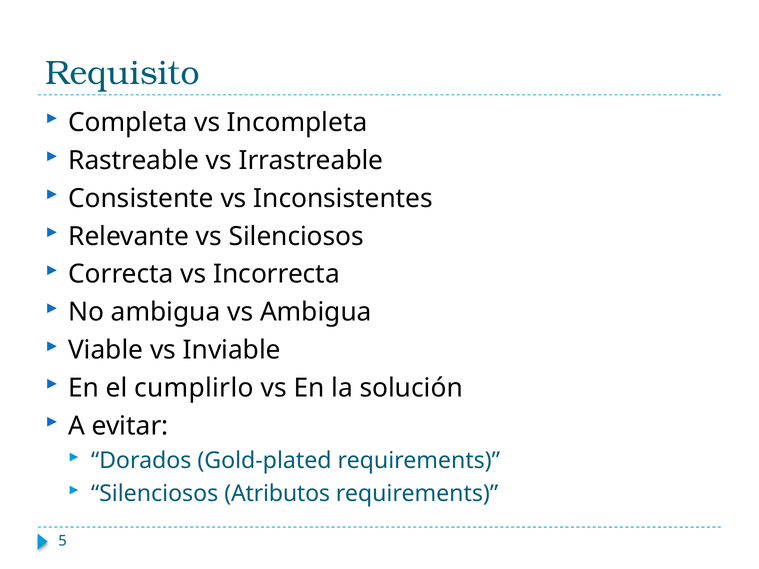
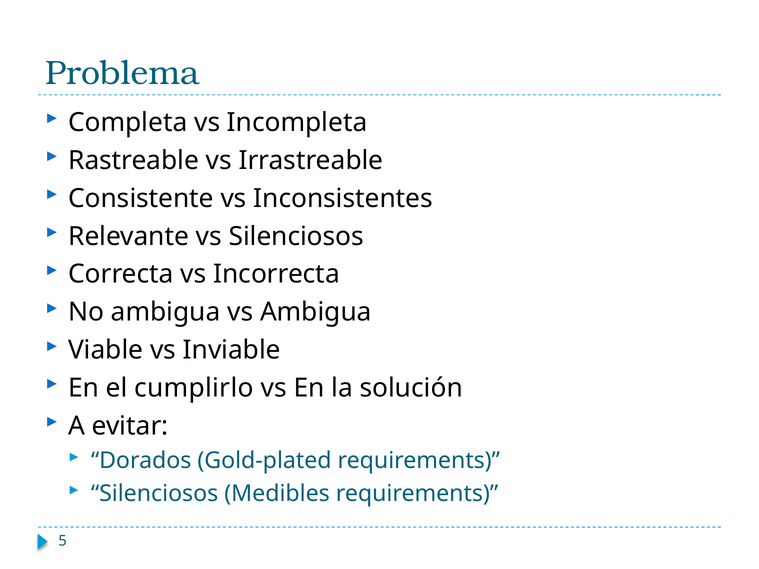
Requisito: Requisito -> Problema (123, 73)
Atributos: Atributos -> Medibles (277, 494)
